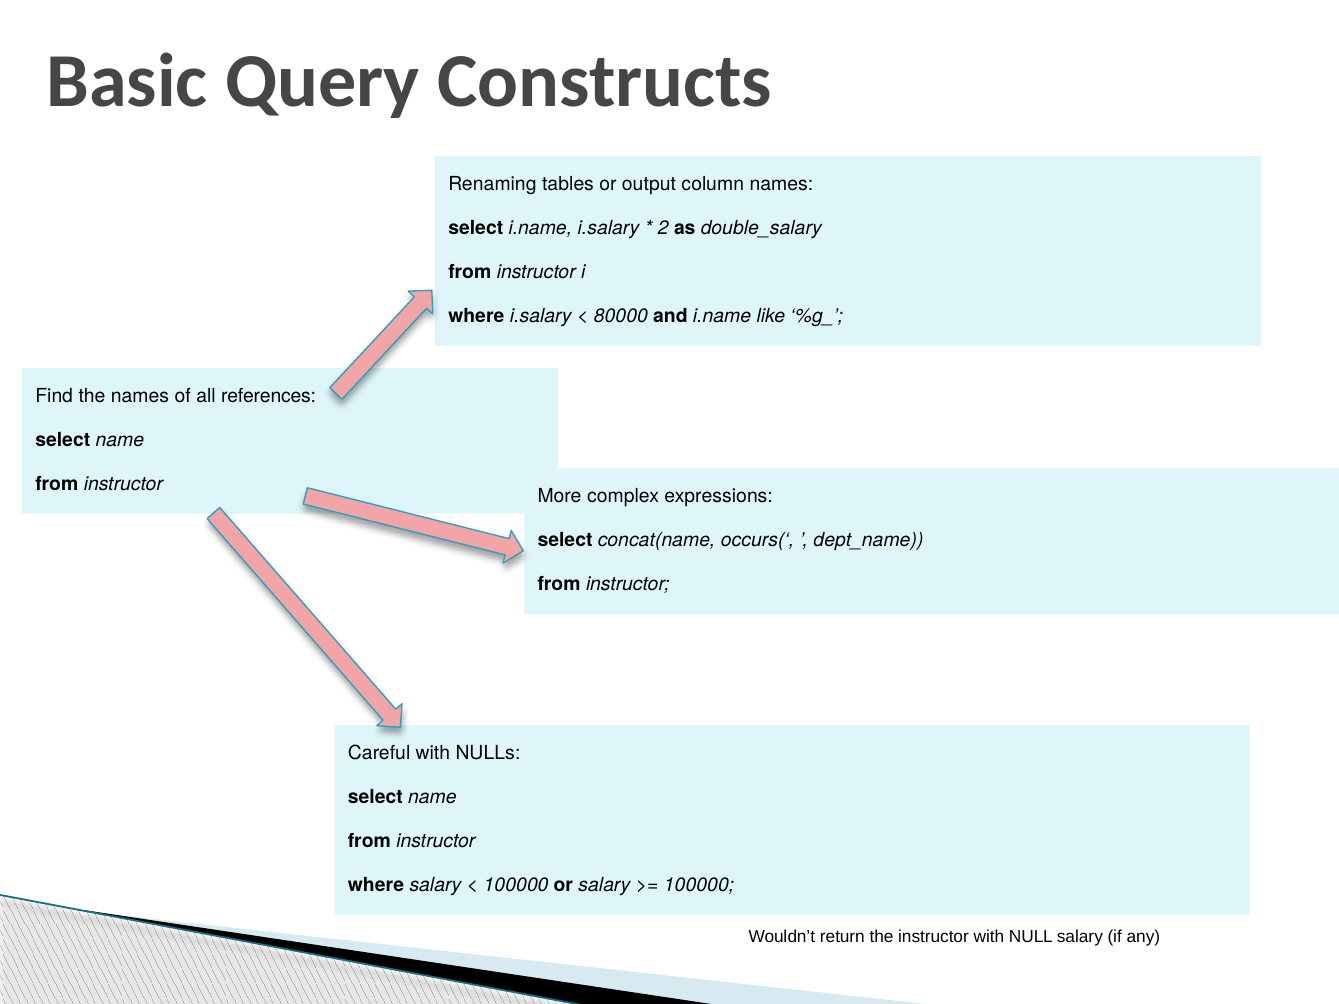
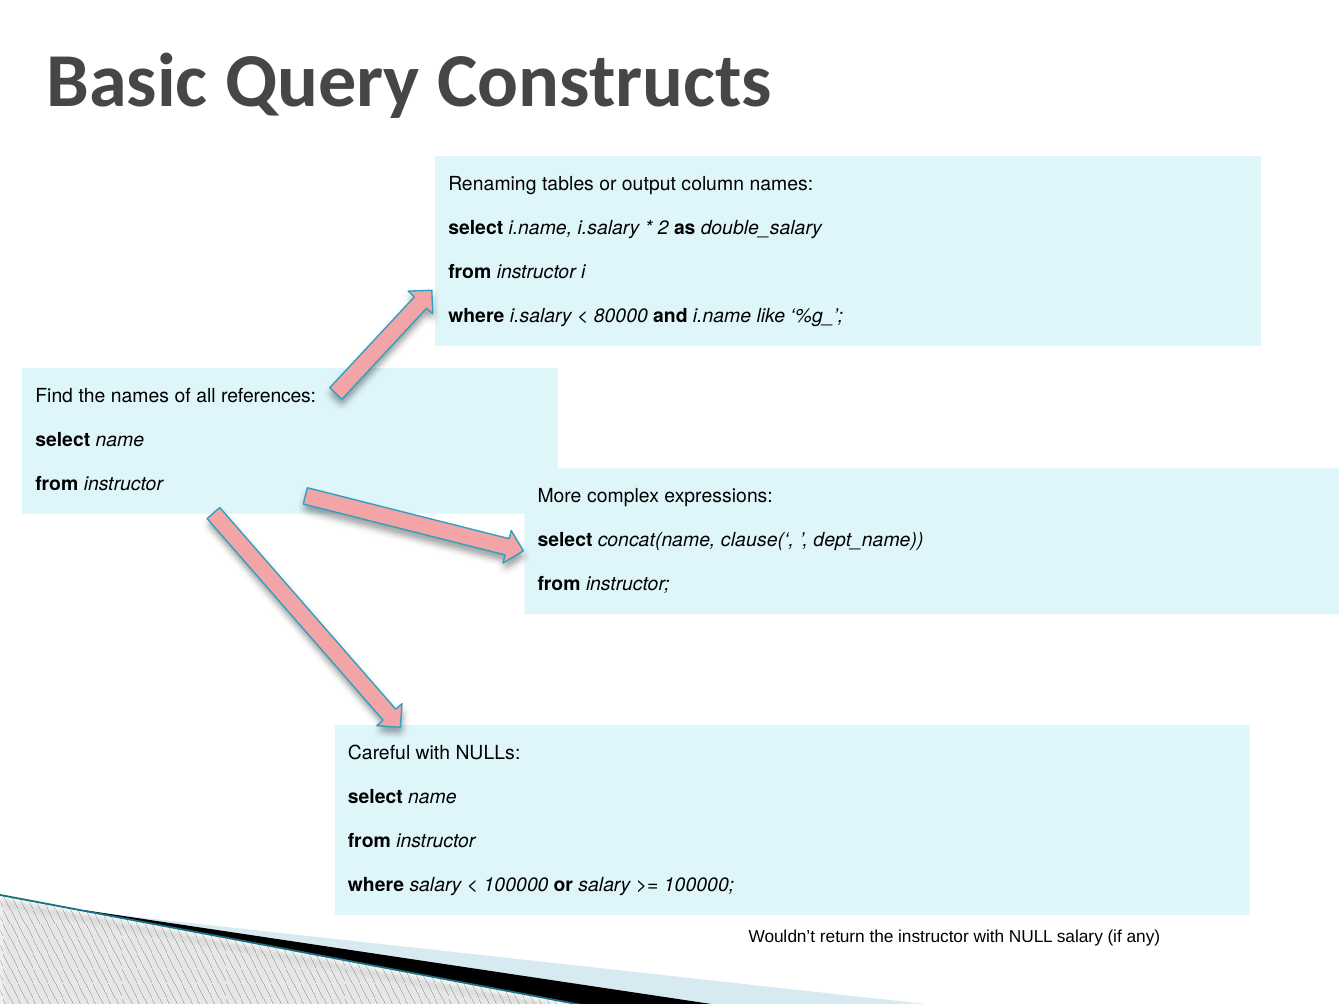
occurs(‘: occurs(‘ -> clause(‘ (758, 540)
